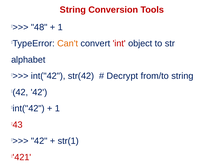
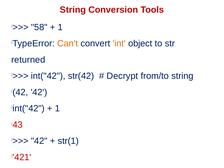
48: 48 -> 58 (39, 27)
int colour: red -> orange (119, 43)
alphabet: alphabet -> returned (28, 60)
